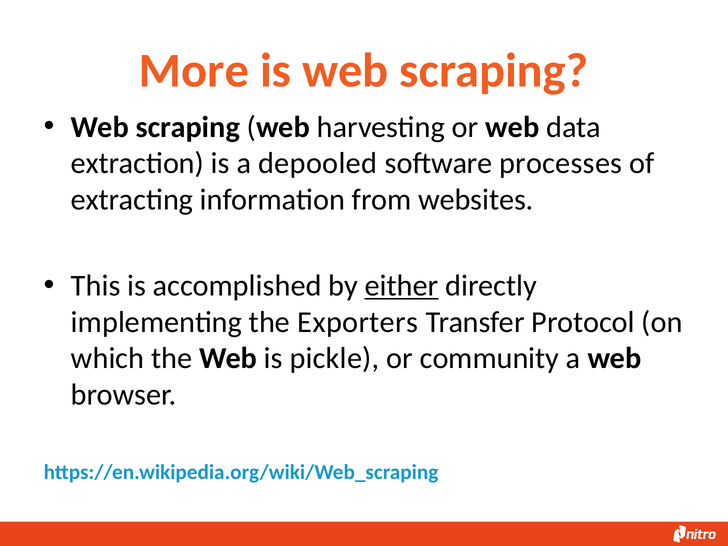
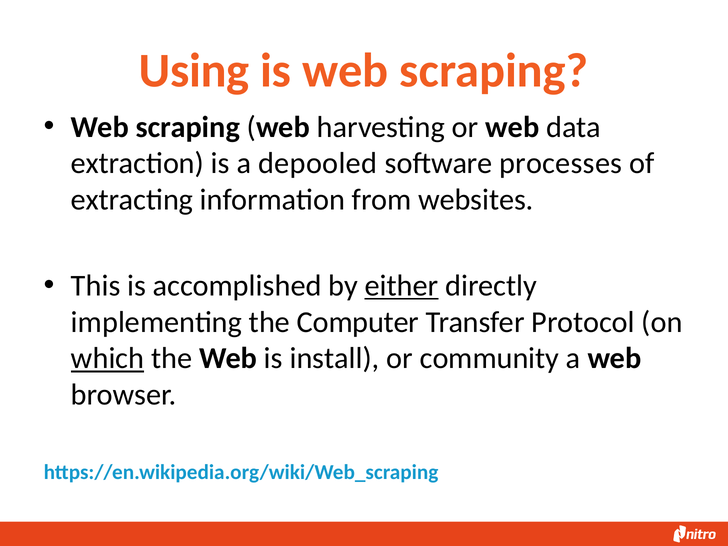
More: More -> Using (194, 71)
Exporters: Exporters -> Computer (358, 322)
which underline: none -> present (108, 358)
pickle: pickle -> install (335, 358)
